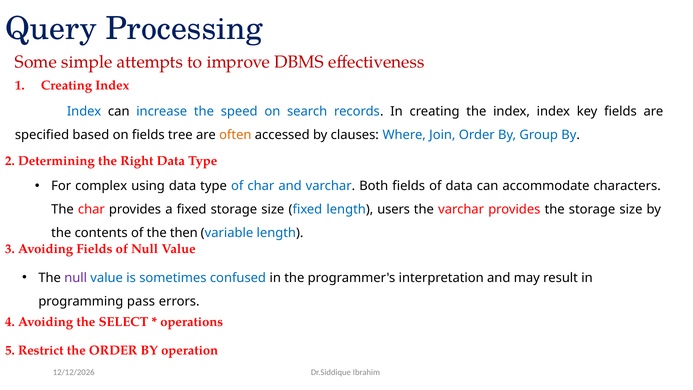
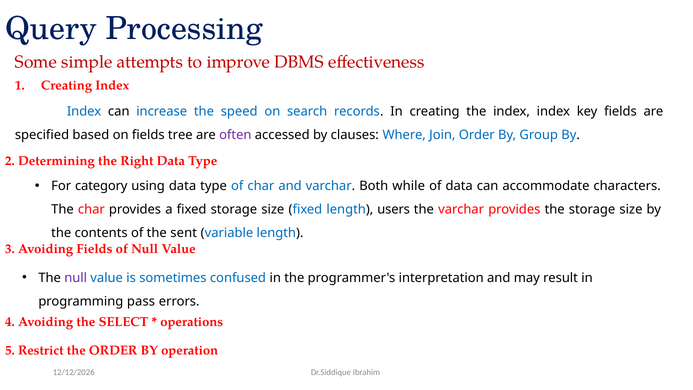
often colour: orange -> purple (235, 135)
complex: complex -> category (101, 186)
Both fields: fields -> while (409, 186)
then: then -> sent (184, 233)
